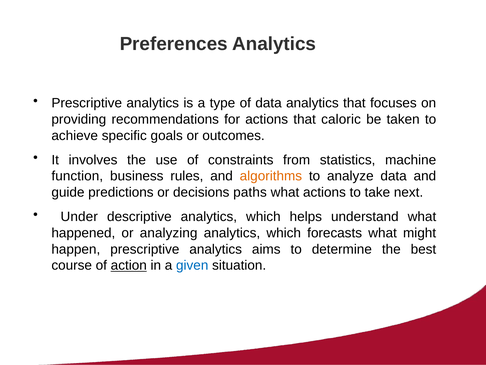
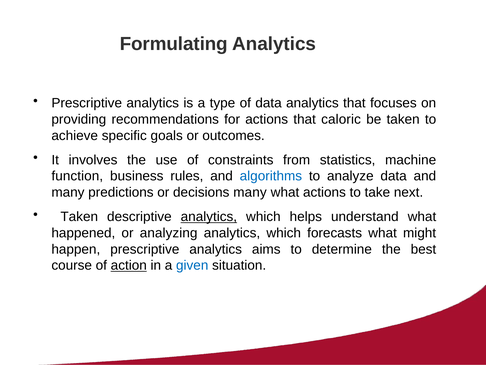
Preferences: Preferences -> Formulating (174, 44)
algorithms colour: orange -> blue (271, 176)
guide: guide -> many (68, 192)
decisions paths: paths -> many (250, 192)
Under: Under -> Taken (79, 216)
analytics underline: none -> present (209, 216)
